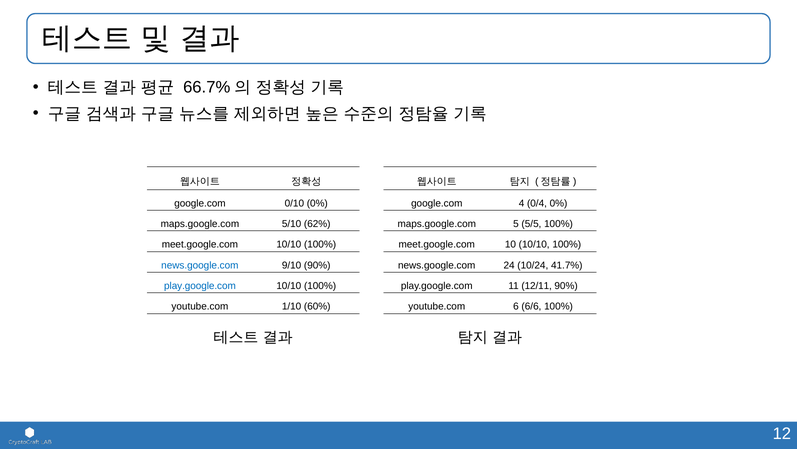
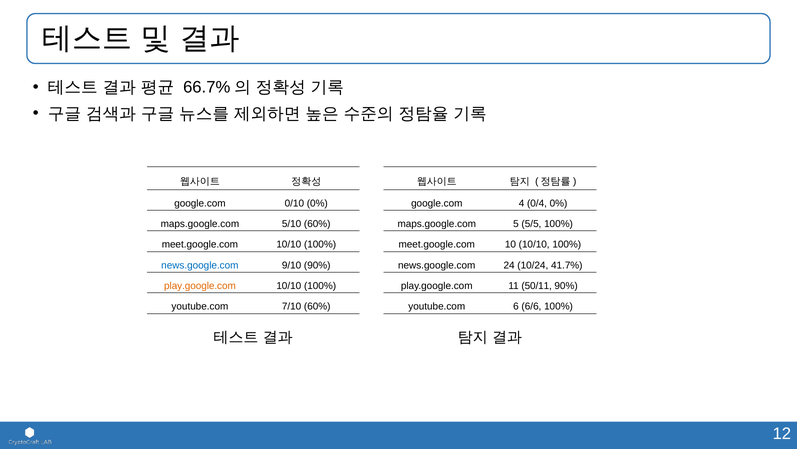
5/10 62%: 62% -> 60% (317, 224)
play.google.com colour: blue -> orange (200, 286)
12/11: 12/11 -> 50/11 (537, 286)
1/10: 1/10 -> 7/10 (292, 306)
